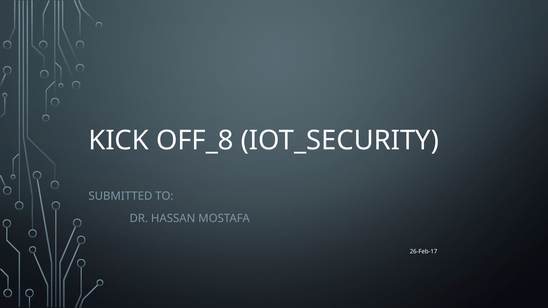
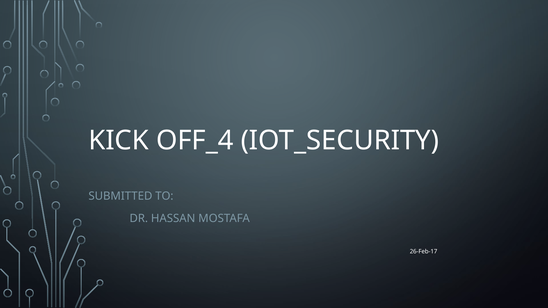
OFF_8: OFF_8 -> OFF_4 (195, 141)
